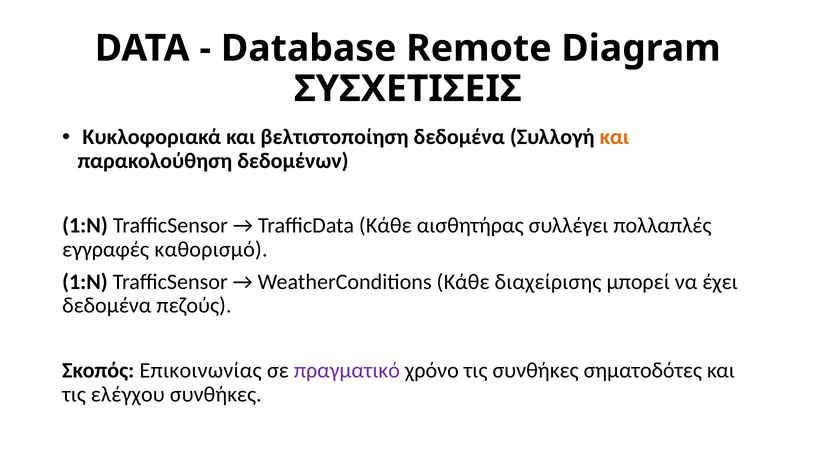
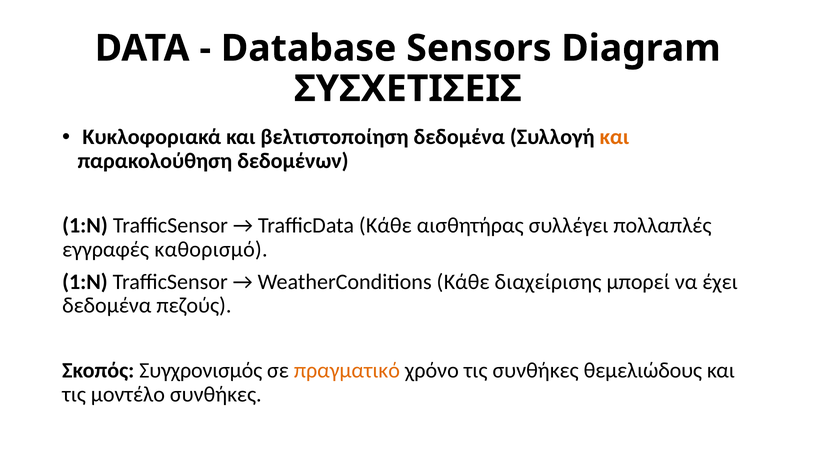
Remote: Remote -> Sensors (479, 48)
Επικοινωνίας: Επικοινωνίας -> Συγχρονισμός (201, 370)
πραγματικό colour: purple -> orange (347, 370)
σηματοδότες: σηματοδότες -> θεμελιώδους (643, 370)
ελέγχου: ελέγχου -> μοντέλο (128, 394)
